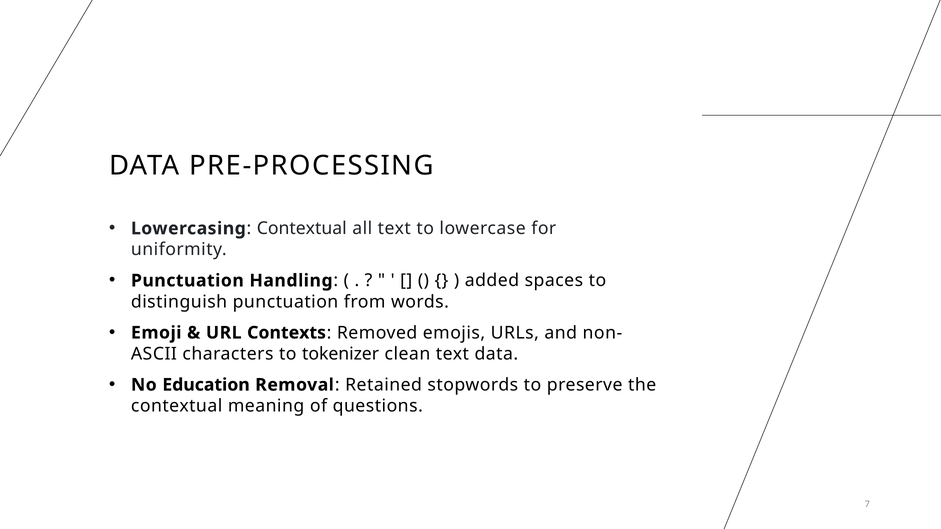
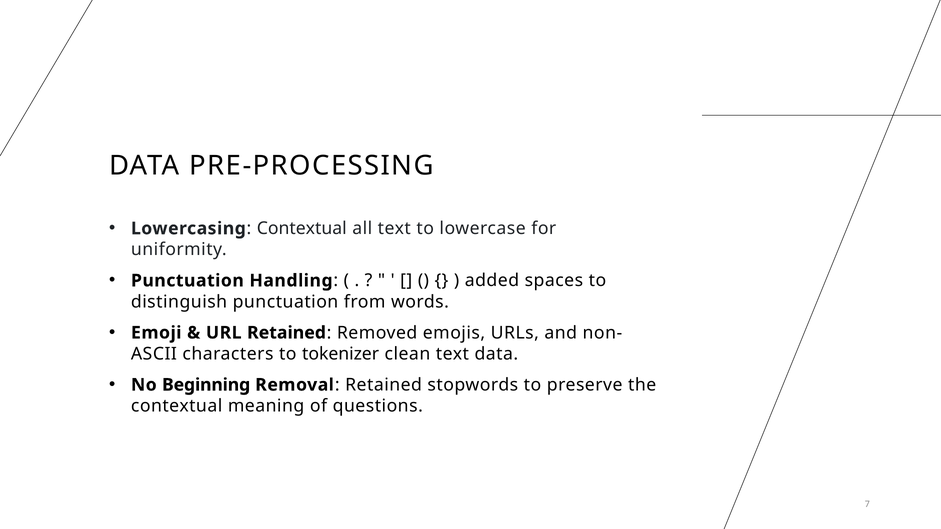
URL Contexts: Contexts -> Retained (287, 333)
Education: Education -> Beginning (206, 385)
